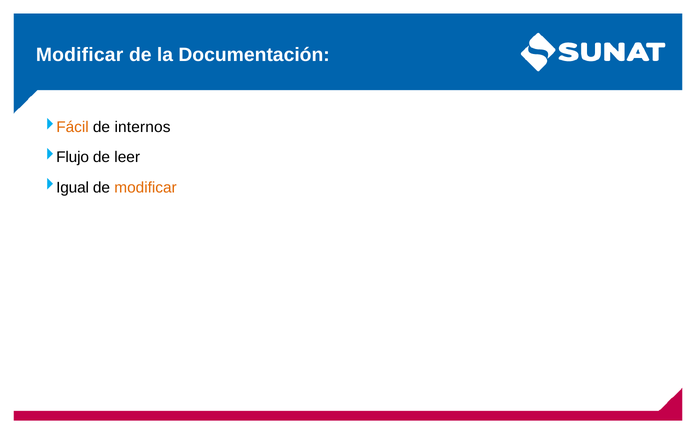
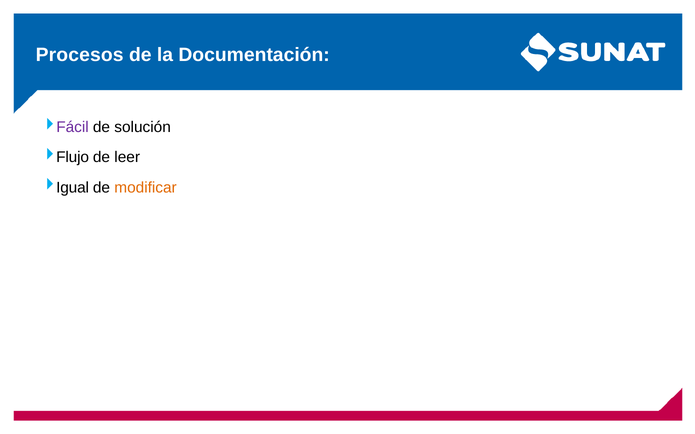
Modificar: Modificar -> Procesos (80, 55)
Fácil colour: orange -> purple (73, 127)
internos: internos -> solución (143, 127)
